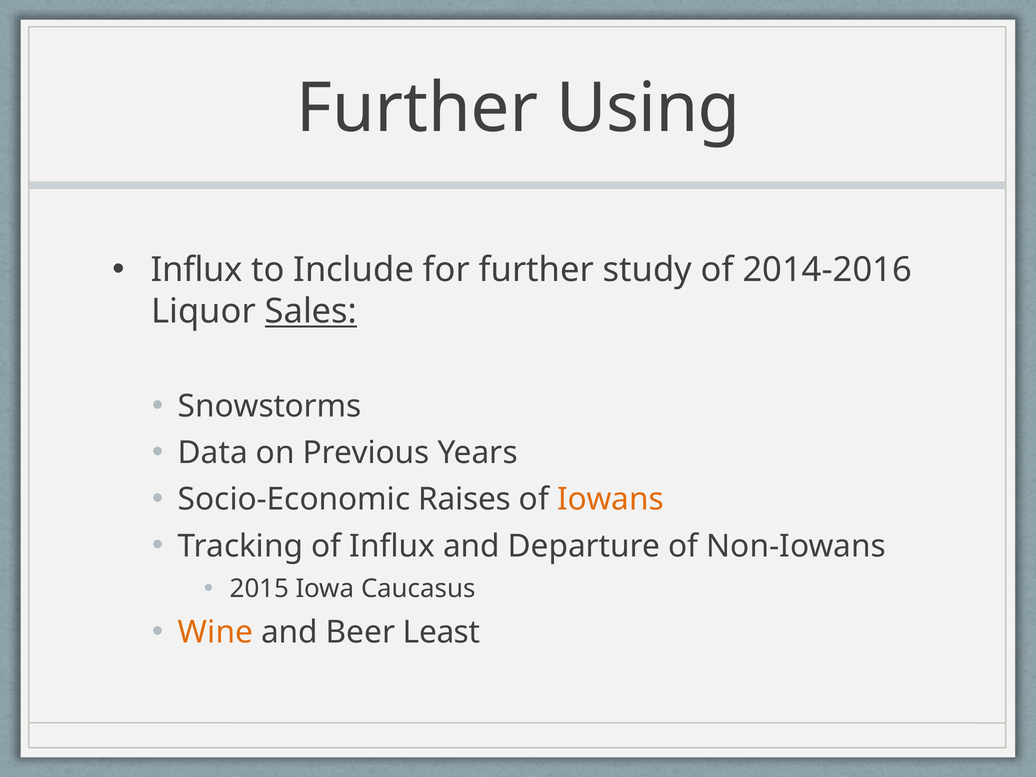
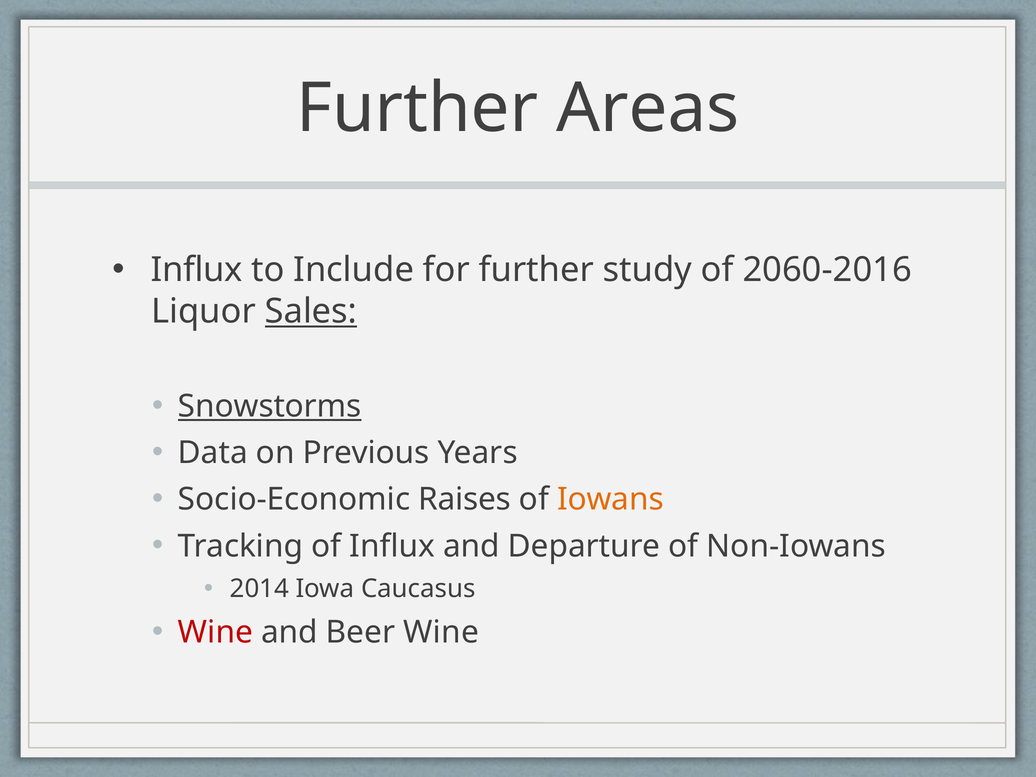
Using: Using -> Areas (648, 108)
2014-2016: 2014-2016 -> 2060-2016 (827, 270)
Snowstorms underline: none -> present (270, 406)
2015: 2015 -> 2014 (259, 589)
Wine colour: orange -> red (215, 632)
Beer Least: Least -> Wine (441, 632)
